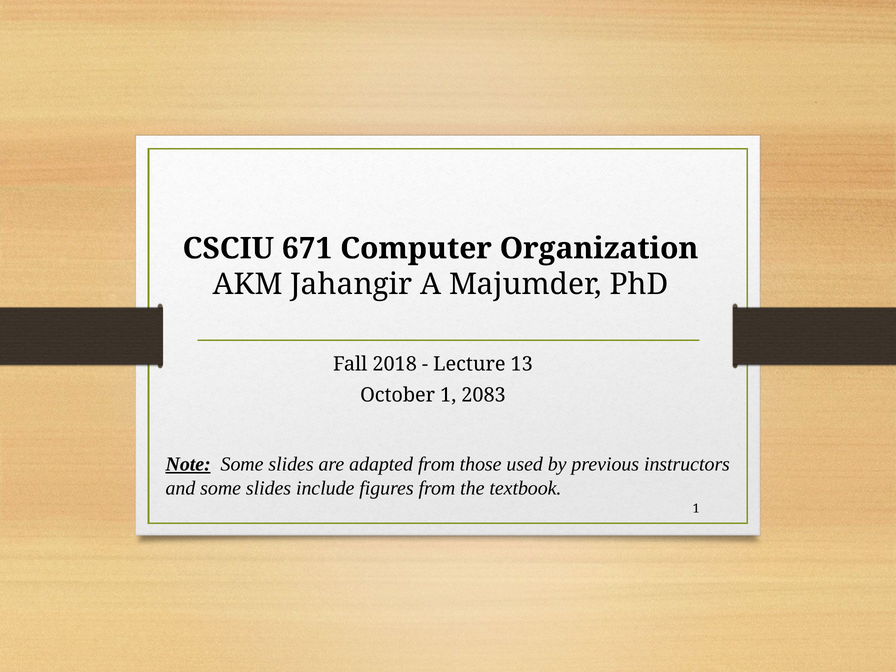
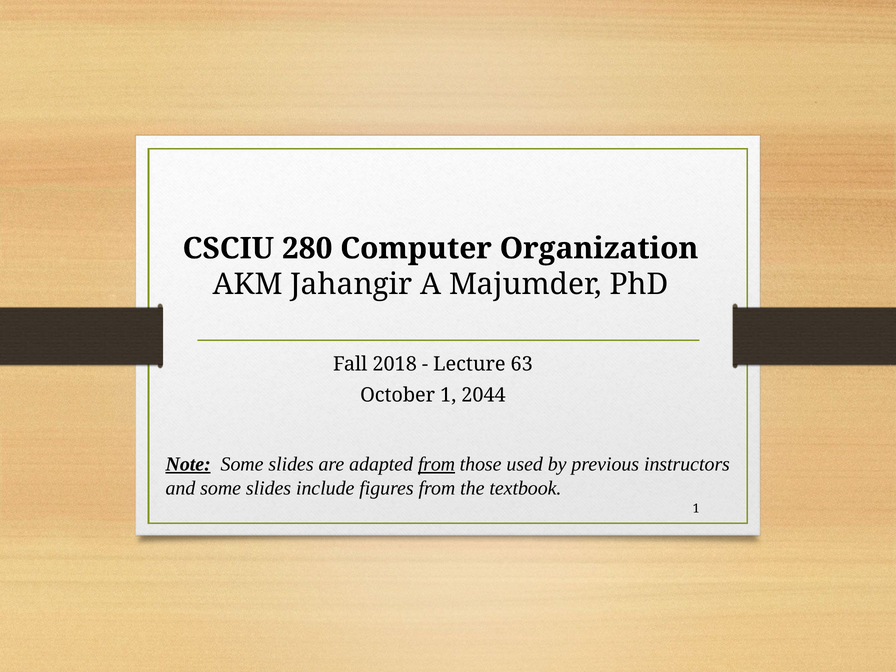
671: 671 -> 280 (307, 248)
13: 13 -> 63 (522, 364)
2083: 2083 -> 2044 (484, 395)
from underline: none -> present (437, 464)
